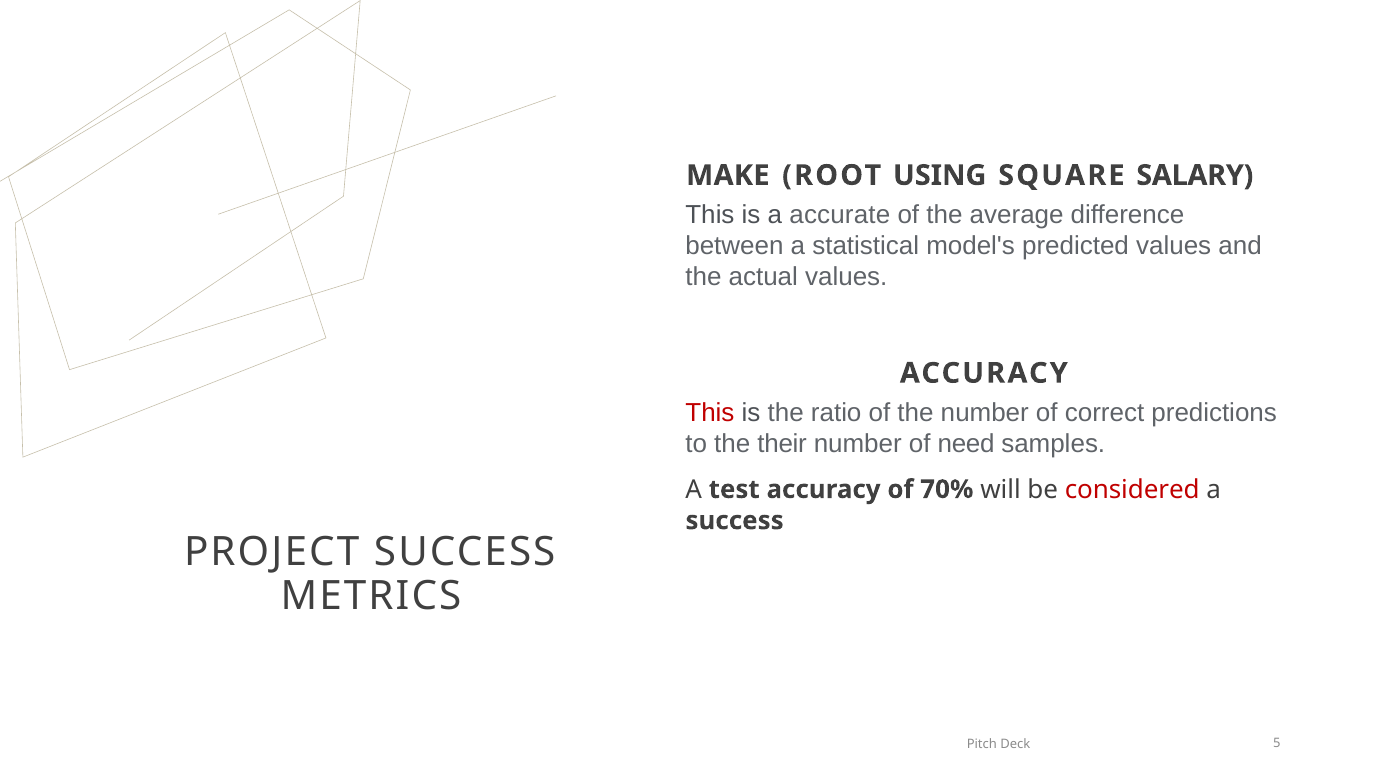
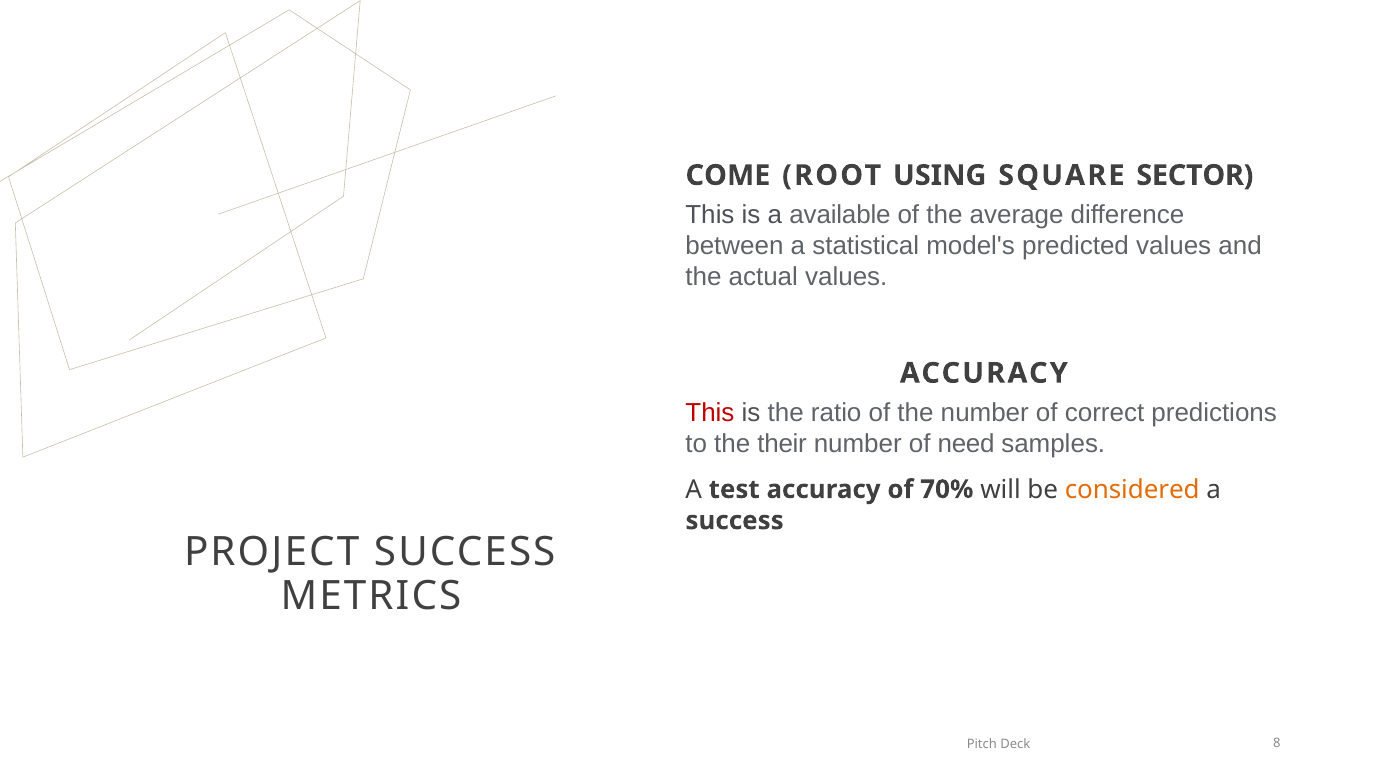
MAKE: MAKE -> COME (728, 175)
SALARY: SALARY -> SECTOR (1195, 175)
accurate: accurate -> available (840, 215)
considered colour: red -> orange (1132, 489)
5: 5 -> 8 (1277, 743)
